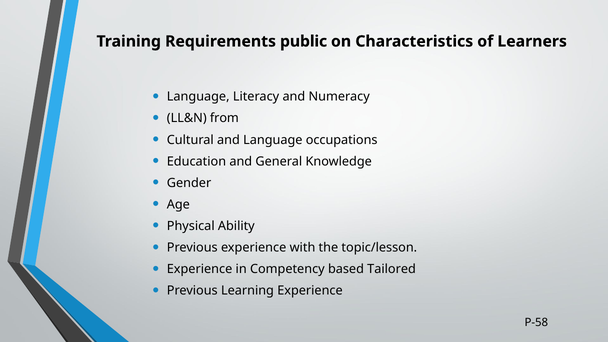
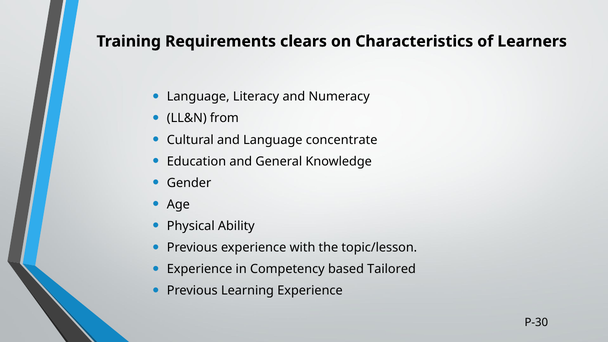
public: public -> clears (303, 41)
occupations: occupations -> concentrate (342, 140)
P-58: P-58 -> P-30 (536, 322)
